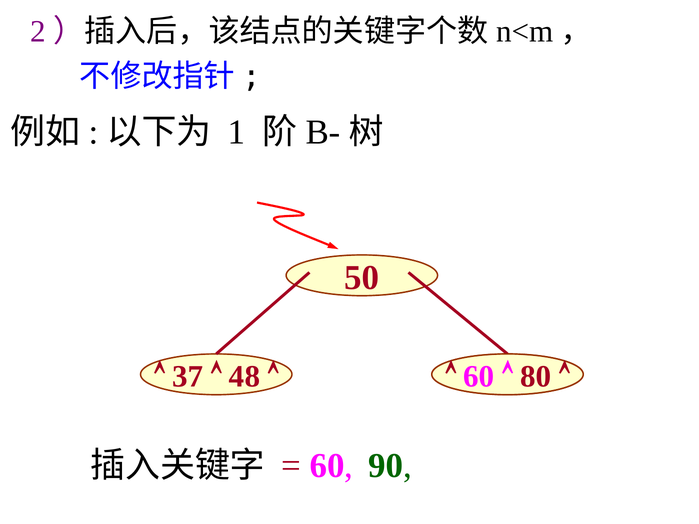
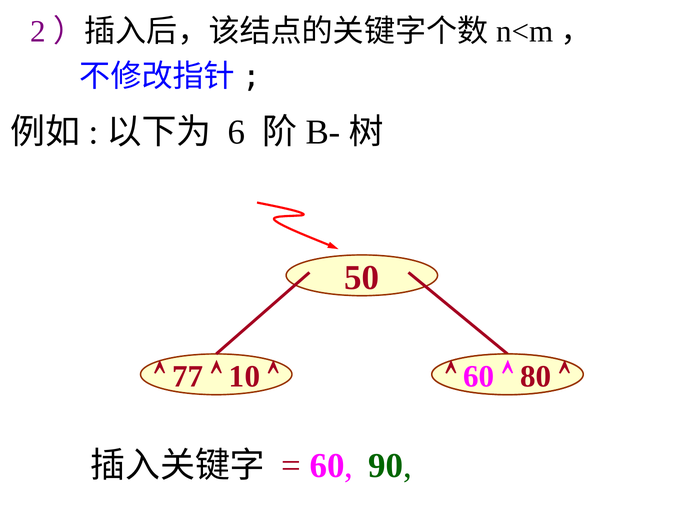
1: 1 -> 6 (236, 133)
37: 37 -> 77 (188, 377)
48: 48 -> 10 (245, 377)
